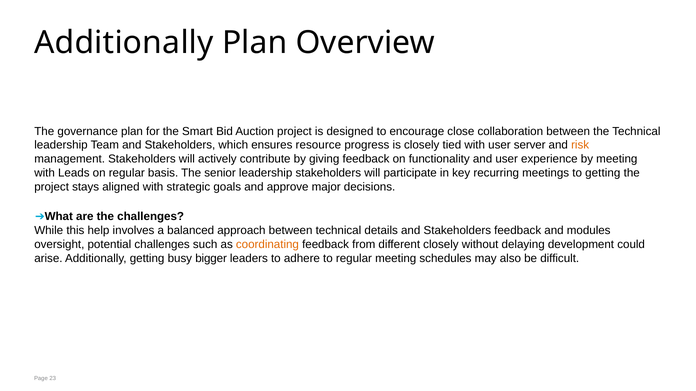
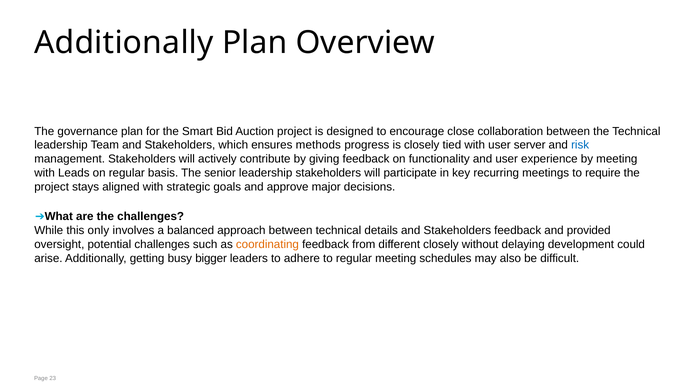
resource: resource -> methods (318, 145)
risk colour: orange -> blue (580, 145)
to getting: getting -> require (603, 173)
help: help -> only (98, 231)
modules: modules -> provided (589, 231)
